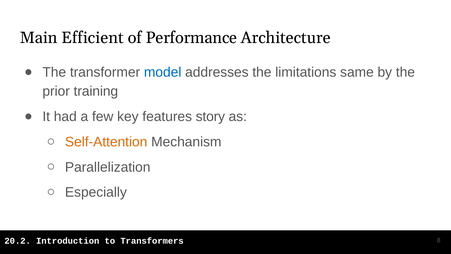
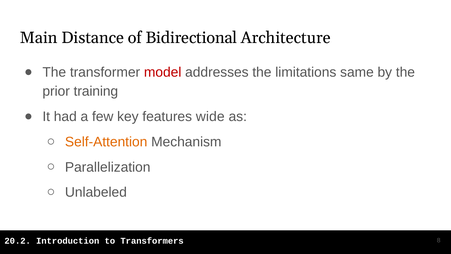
Efficient: Efficient -> Distance (93, 38)
Performance: Performance -> Bidirectional (192, 38)
model colour: blue -> red (163, 72)
story: story -> wide (210, 116)
Especially: Especially -> Unlabeled (96, 192)
